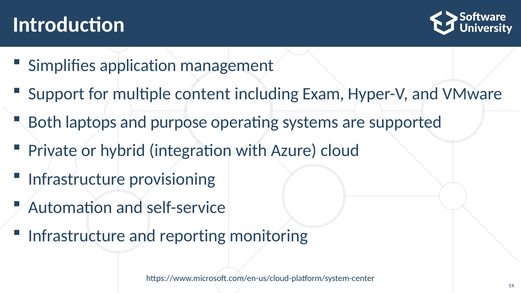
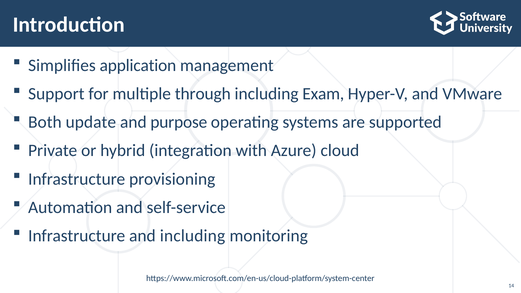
content: content -> through (203, 94)
laptops: laptops -> update (91, 122)
and reporting: reporting -> including (193, 236)
